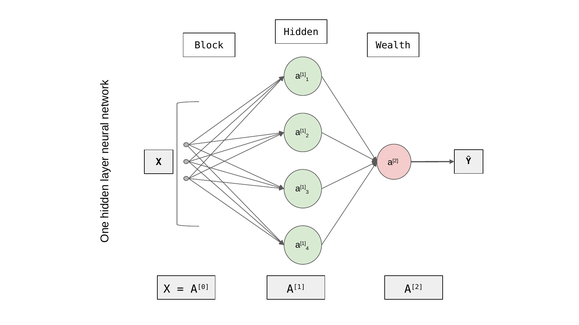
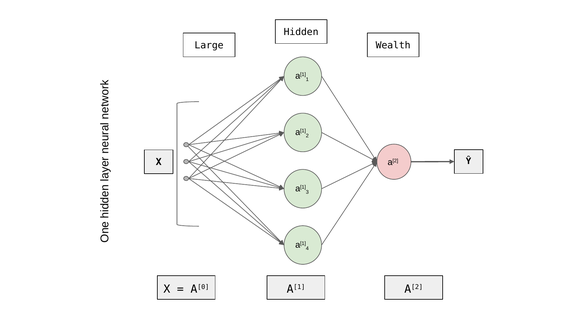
Block: Block -> Large (209, 45)
